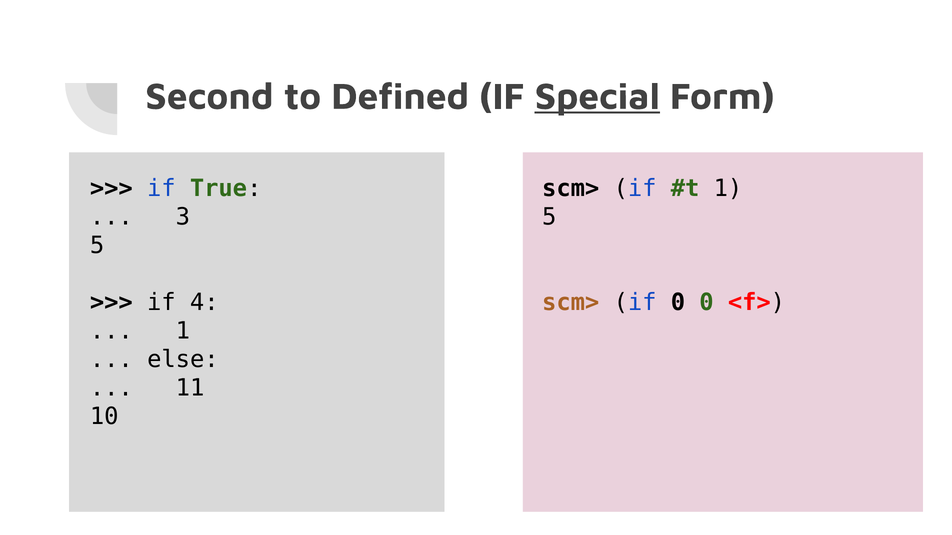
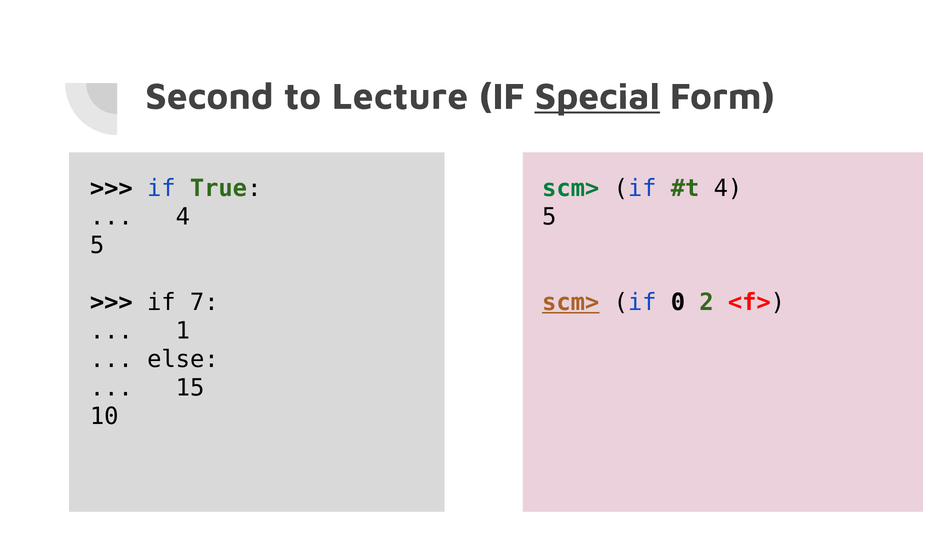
Defined: Defined -> Lecture (400, 97)
scm> colour: black -> green (571, 189)
1: 1 -> 4 (728, 189)
3: 3 -> 4 (183, 217)
4: 4 -> 7 (204, 303)
scm> underline: none -> present (571, 303)
0 0: 0 -> 2 (707, 303)
11: 11 -> 15 (190, 388)
